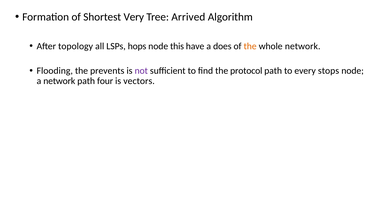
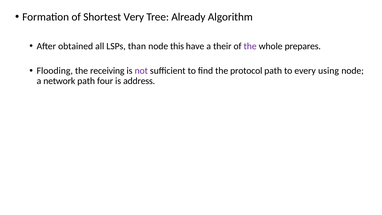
Arrived: Arrived -> Already (188, 17)
topology: topology -> obtained (76, 46)
hops: hops -> than (137, 46)
does: does -> their (222, 46)
the colour: orange -> purple (250, 46)
whole network: network -> prepares (303, 46)
prevents: prevents -> receiving (107, 71)
stops: stops -> using (329, 71)
vectors: vectors -> address (139, 81)
